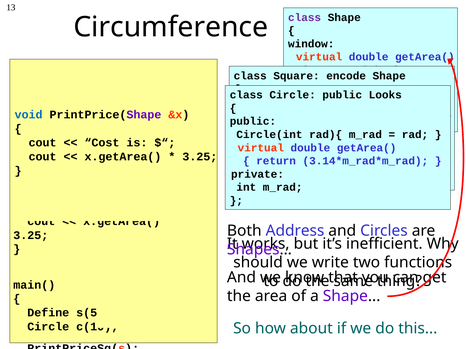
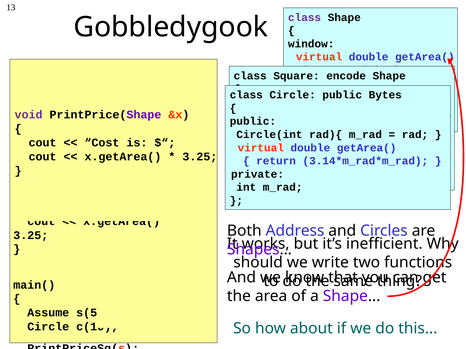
Circumference: Circumference -> Gobbledygook (171, 27)
Looks: Looks -> Bytes (385, 95)
void colour: blue -> purple (29, 115)
Define: Define -> Assume (48, 313)
